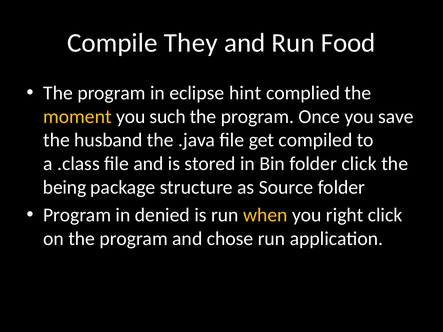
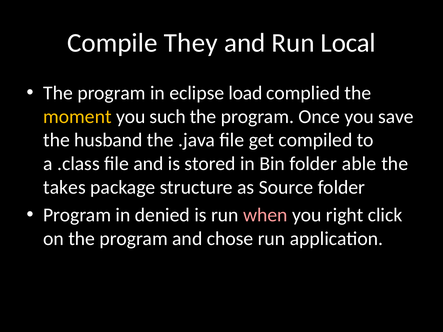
Food: Food -> Local (348, 43)
hint: hint -> load (245, 93)
folder click: click -> able (359, 164)
being: being -> takes (64, 188)
when colour: yellow -> pink (265, 215)
